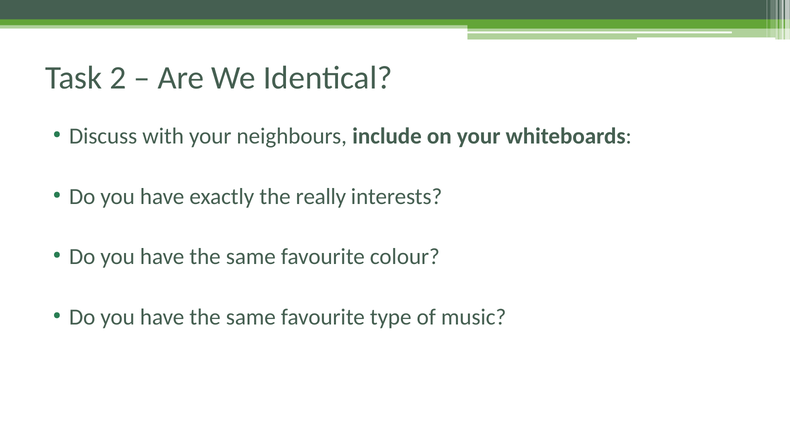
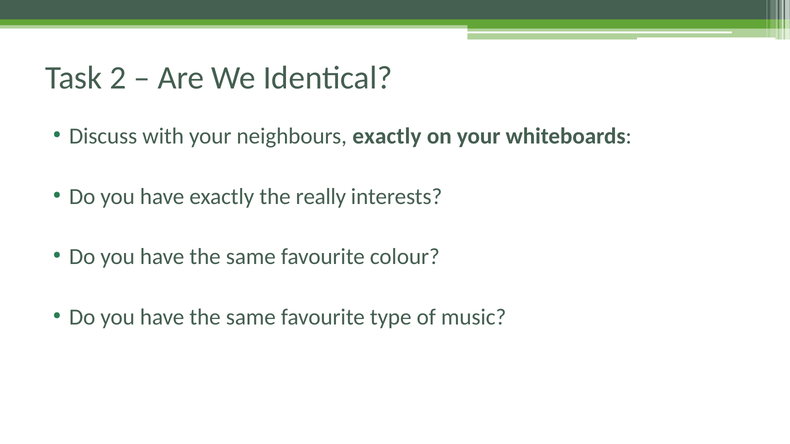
neighbours include: include -> exactly (387, 136)
